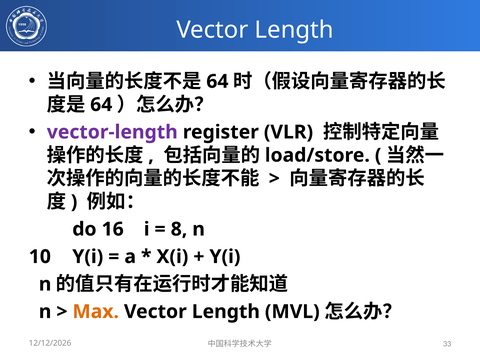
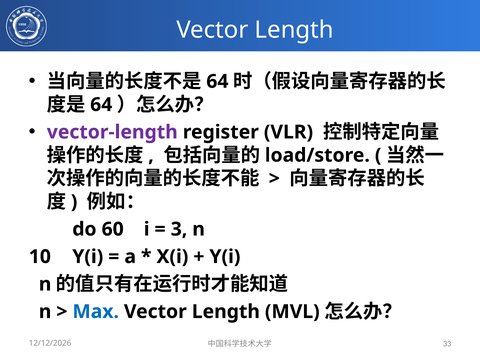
16: 16 -> 60 (113, 229)
8: 8 -> 3 (179, 229)
Max colour: orange -> blue (96, 312)
